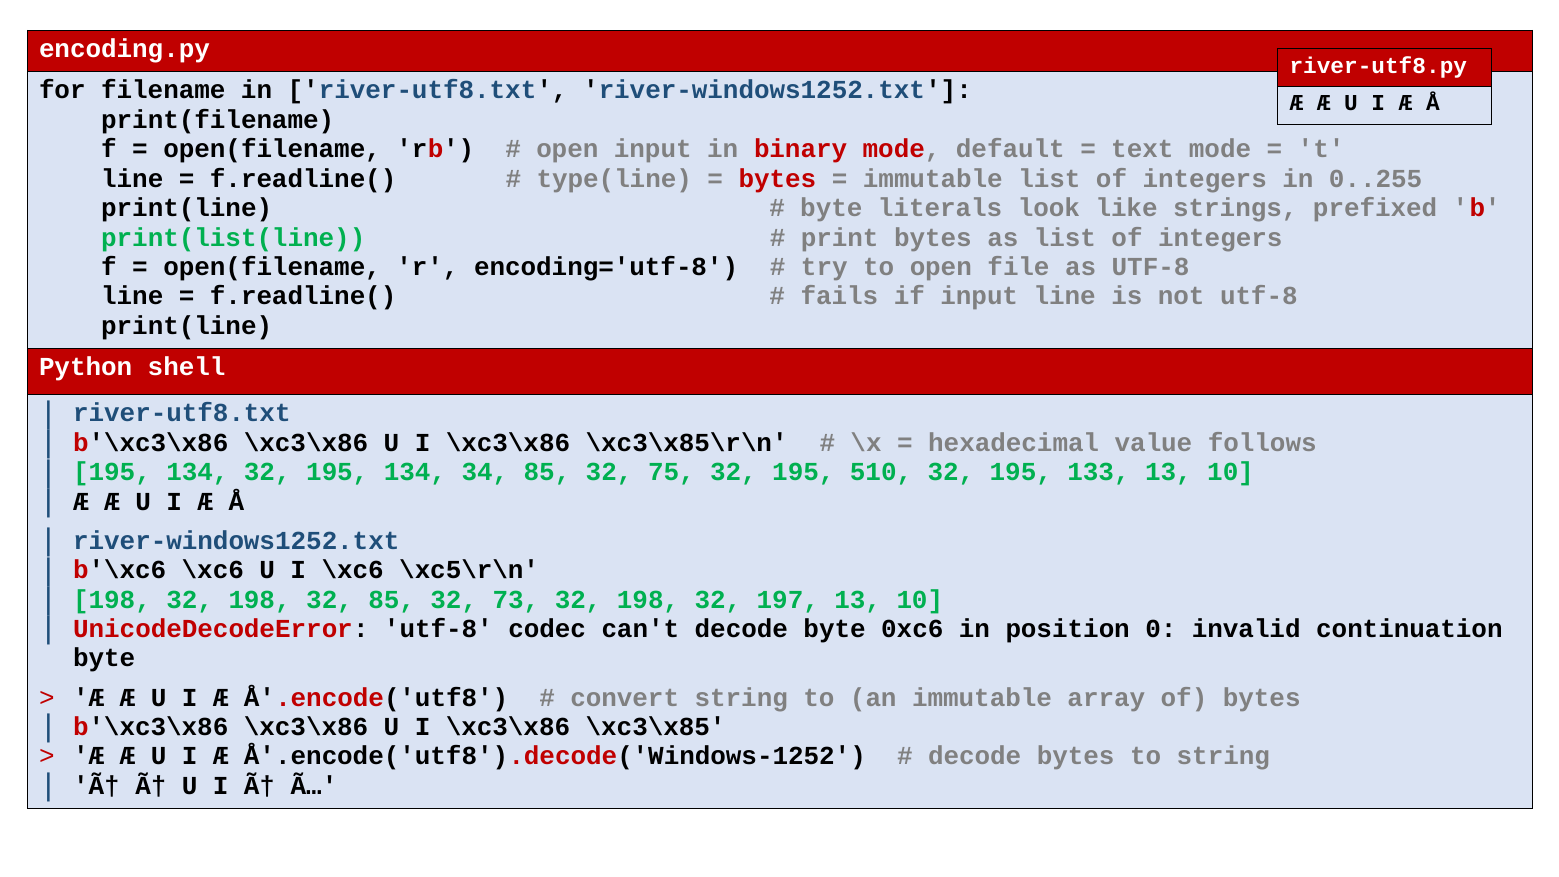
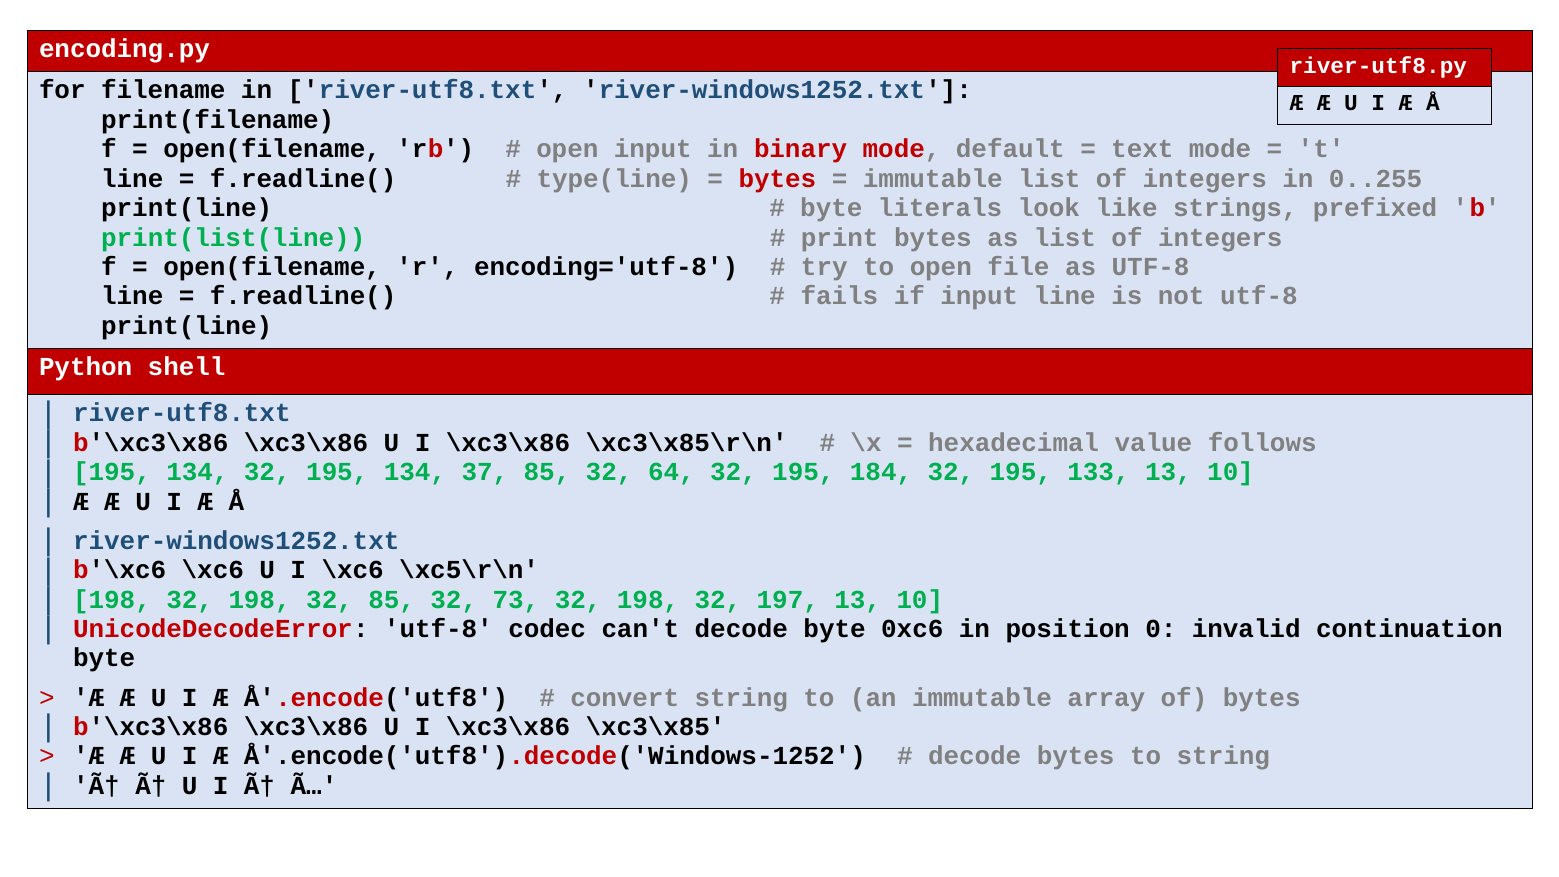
34: 34 -> 37 (485, 472)
75: 75 -> 64 (671, 472)
510: 510 -> 184 (881, 472)
